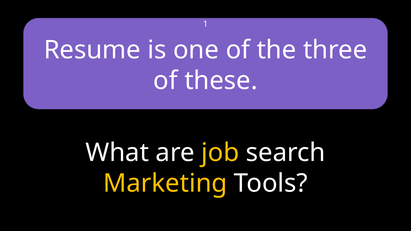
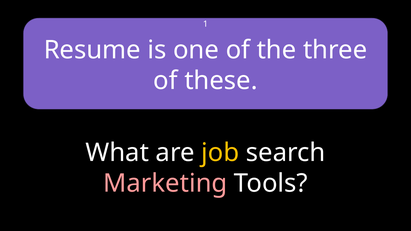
Marketing colour: yellow -> pink (165, 184)
